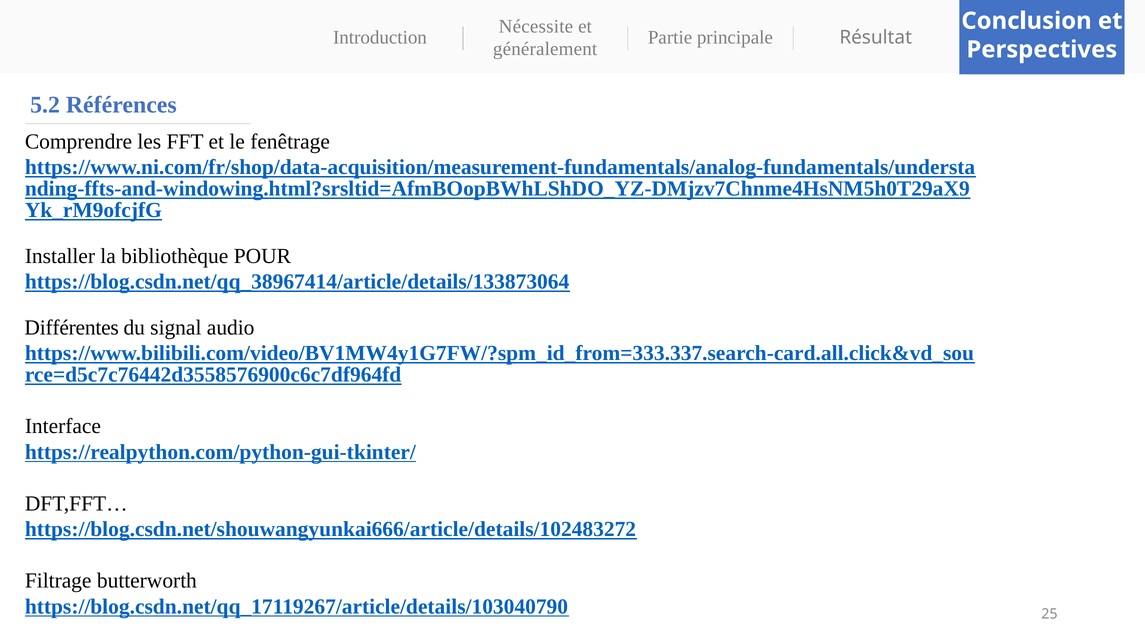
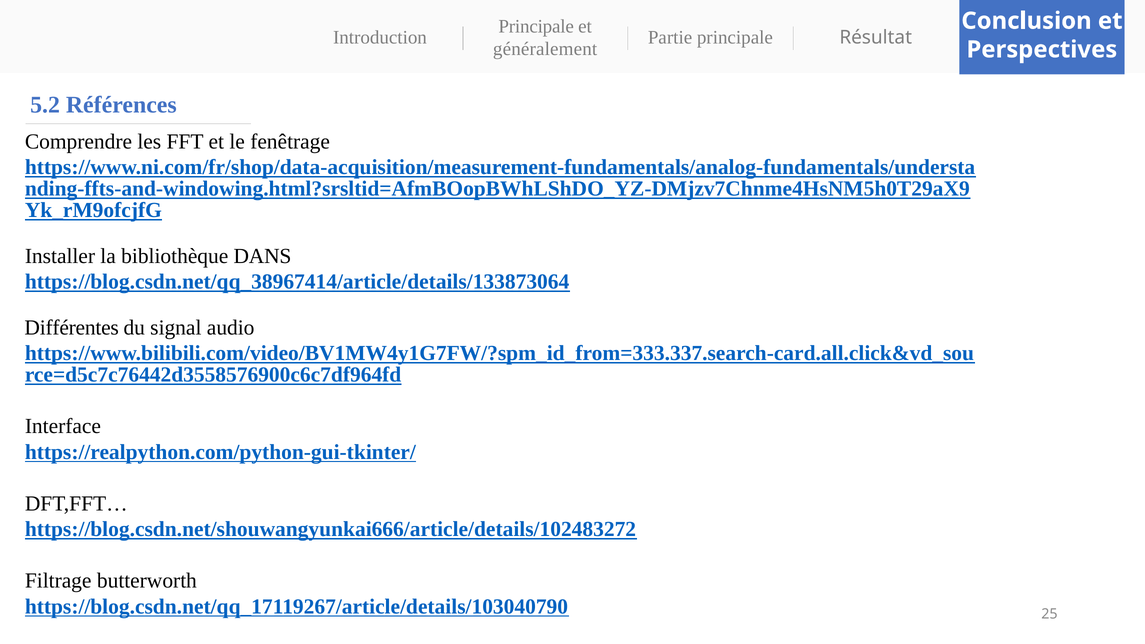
Nécessite: Nécessite -> Principale (536, 26)
POUR: POUR -> DANS (262, 256)
